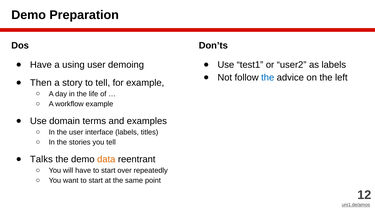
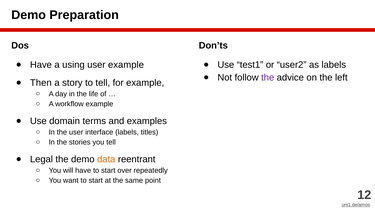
user demoing: demoing -> example (126, 65)
the colour: blue -> purple (268, 78)
Talks: Talks -> Legal (41, 159)
